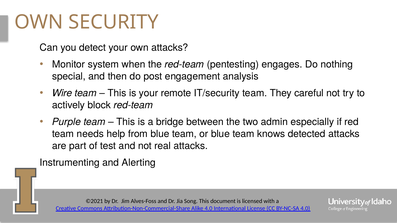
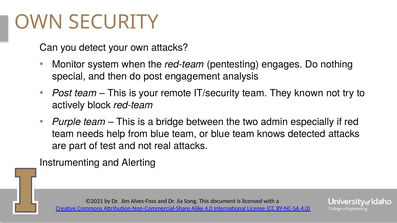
Wire: Wire -> Post (62, 93)
careful: careful -> known (309, 93)
